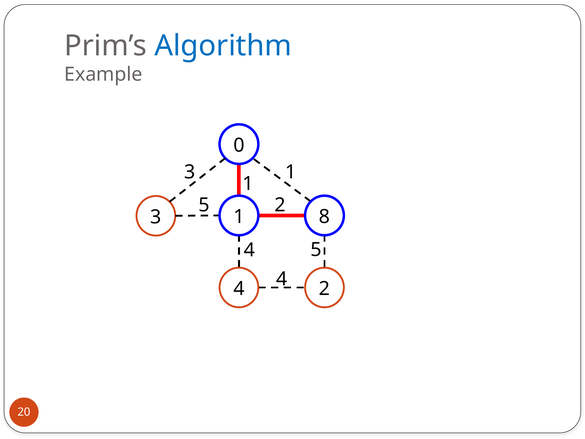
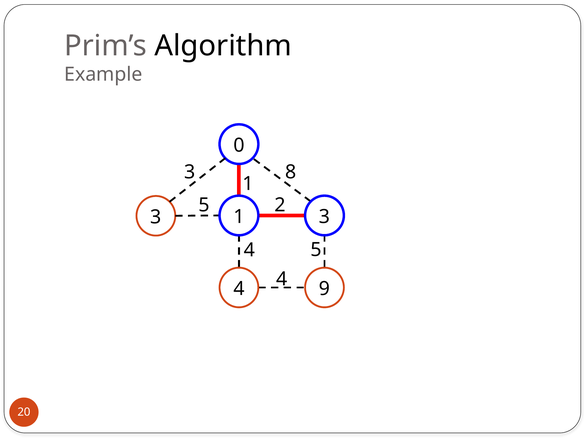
Algorithm colour: blue -> black (223, 46)
3 1: 1 -> 8 (291, 172)
1 8: 8 -> 3 (324, 217)
4 2: 2 -> 9 (324, 289)
